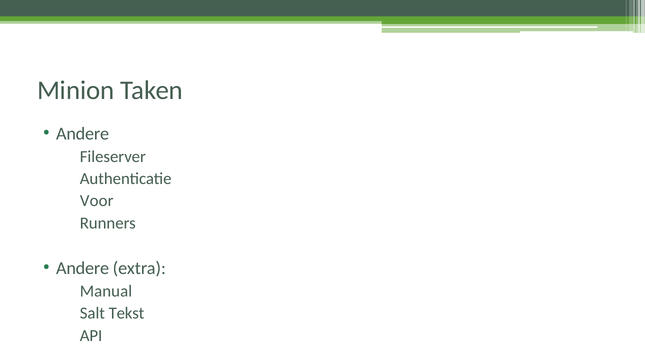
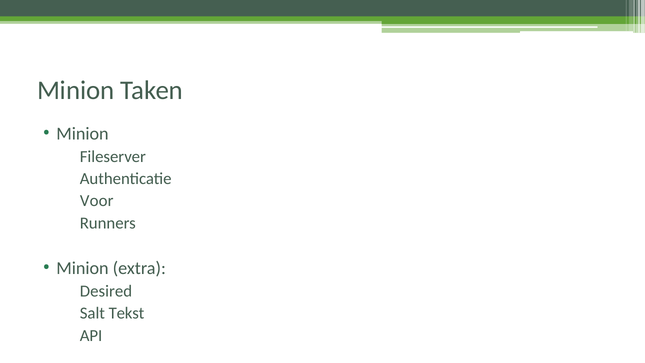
Andere: Andere -> Minion (83, 134)
Andere: Andere -> Minion (83, 268)
Manual: Manual -> Desired (106, 291)
